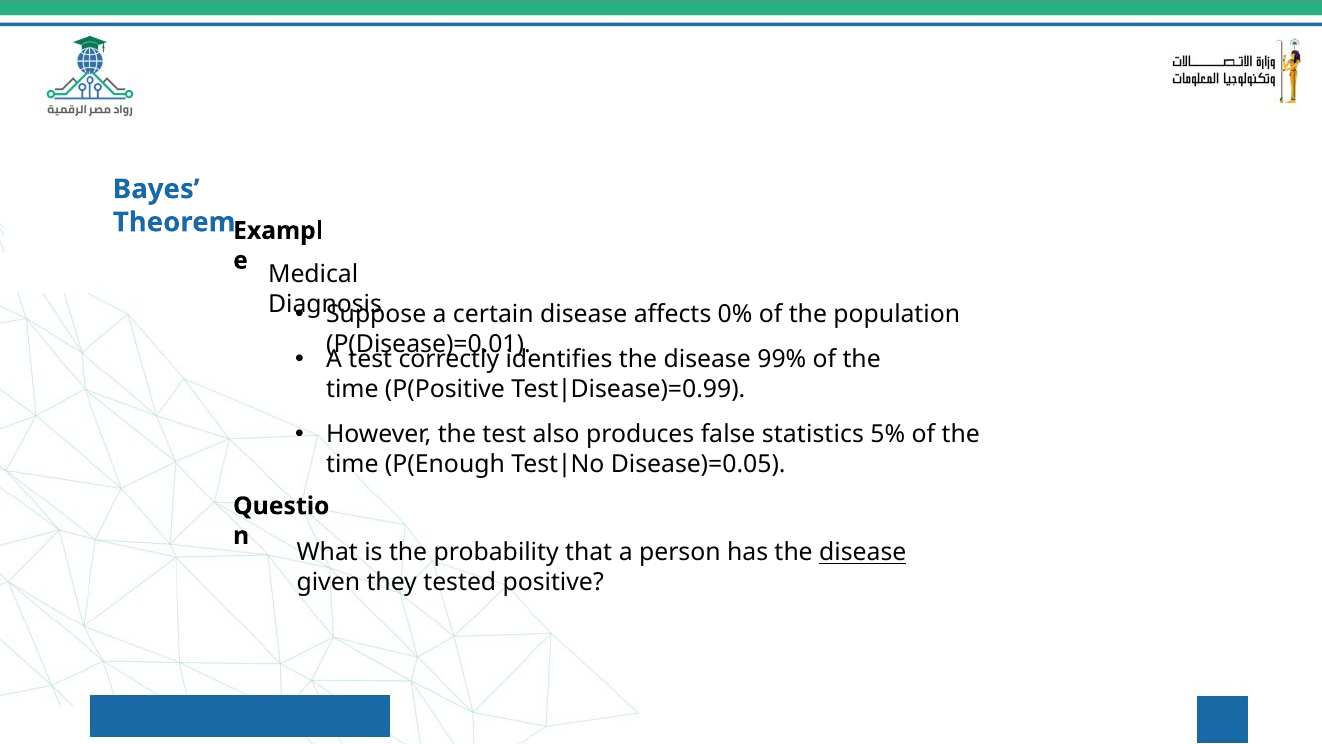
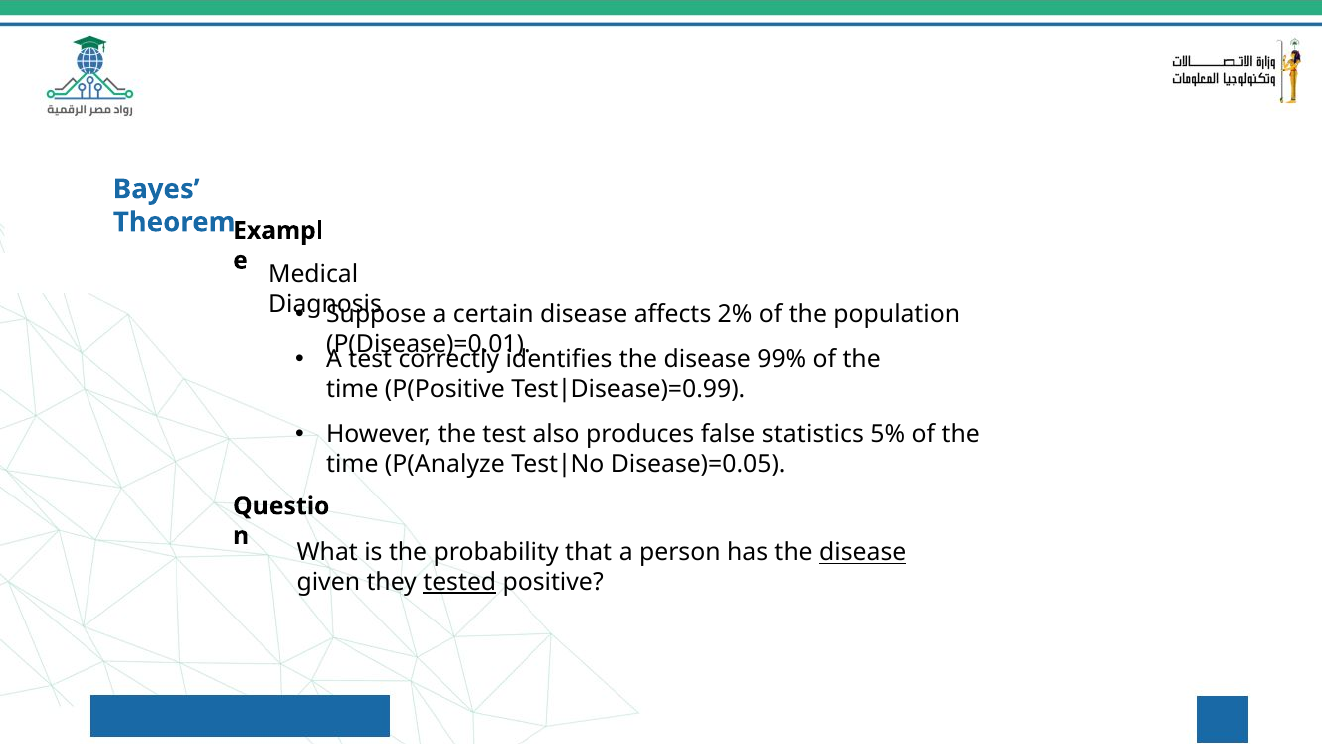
0%: 0% -> 2% (735, 314)
P(Enough: P(Enough -> P(Analyze (445, 464)
tested underline: none -> present (460, 582)
